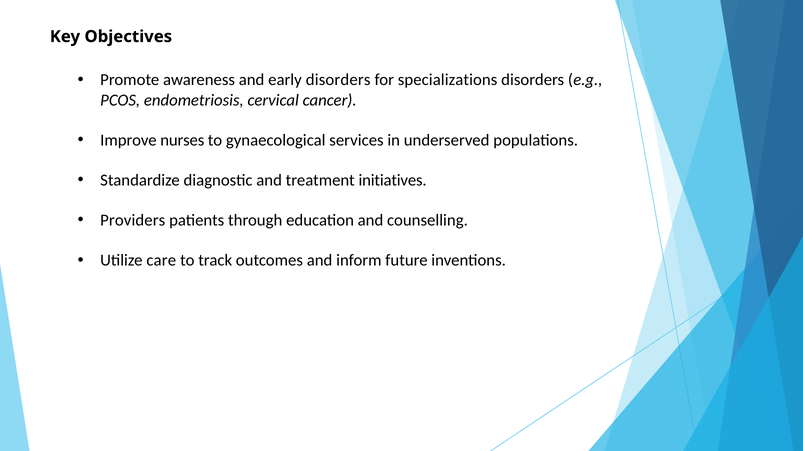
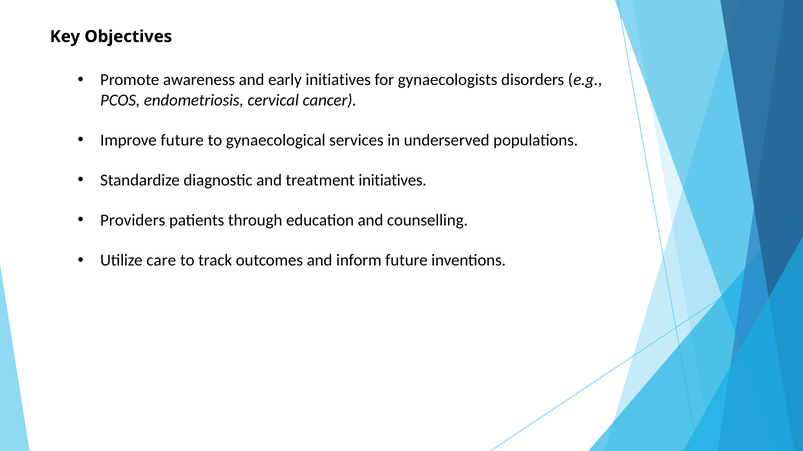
early disorders: disorders -> initiatives (338, 80)
specializations: specializations -> gynaecologists (448, 80)
Improve nurses: nurses -> future (182, 140)
